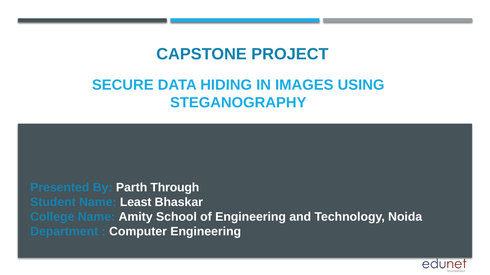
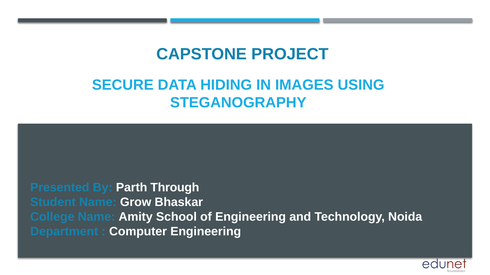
Least: Least -> Grow (136, 203)
